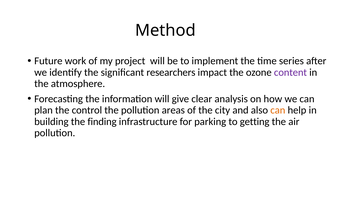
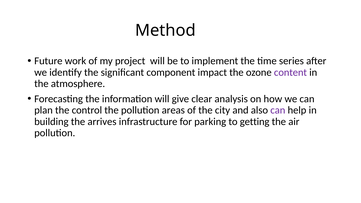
researchers: researchers -> component (171, 72)
can colour: orange -> purple (278, 110)
finding: finding -> arrives (102, 122)
